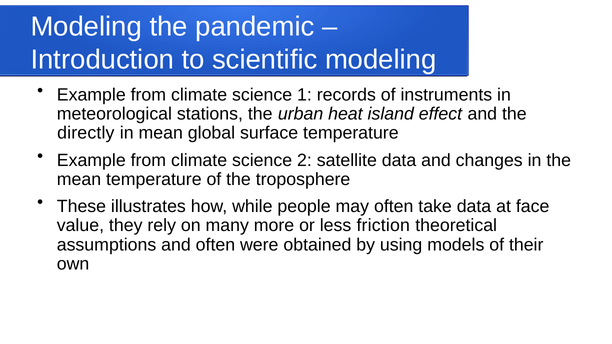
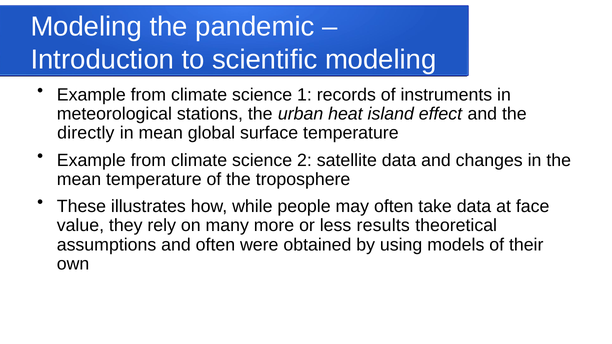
friction: friction -> results (383, 226)
